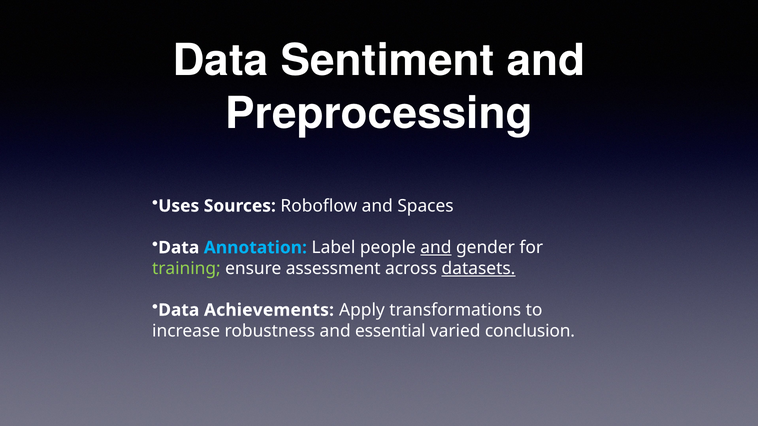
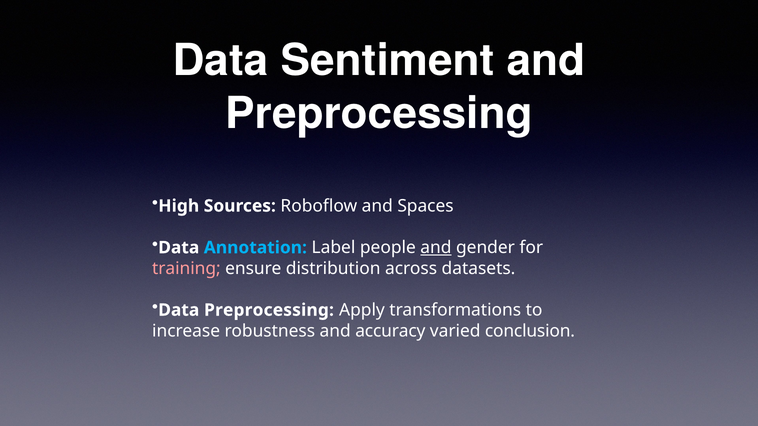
Uses: Uses -> High (179, 206)
training colour: light green -> pink (186, 269)
assessment: assessment -> distribution (333, 269)
datasets underline: present -> none (478, 269)
Data Achievements: Achievements -> Preprocessing (269, 310)
essential: essential -> accuracy (390, 331)
